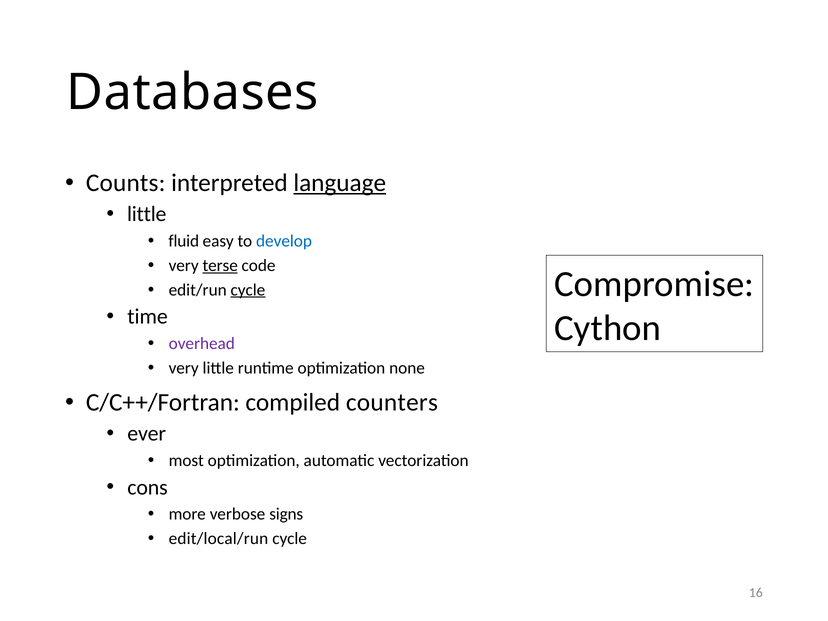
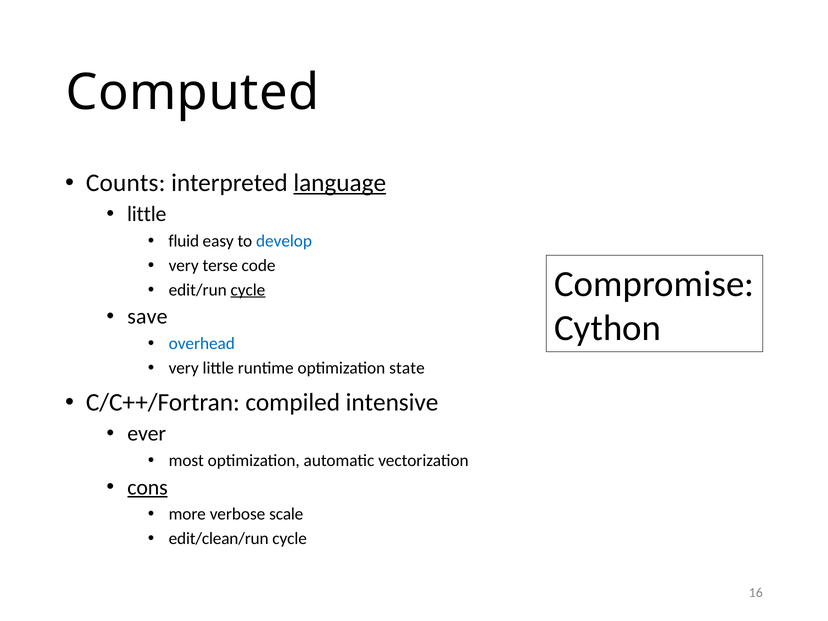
Databases: Databases -> Computed (192, 93)
terse underline: present -> none (220, 265)
time: time -> save (147, 317)
overhead colour: purple -> blue (202, 344)
none: none -> state (407, 368)
counters: counters -> intensive (392, 402)
cons underline: none -> present (148, 487)
signs: signs -> scale (286, 514)
edit/local/run: edit/local/run -> edit/clean/run (219, 539)
